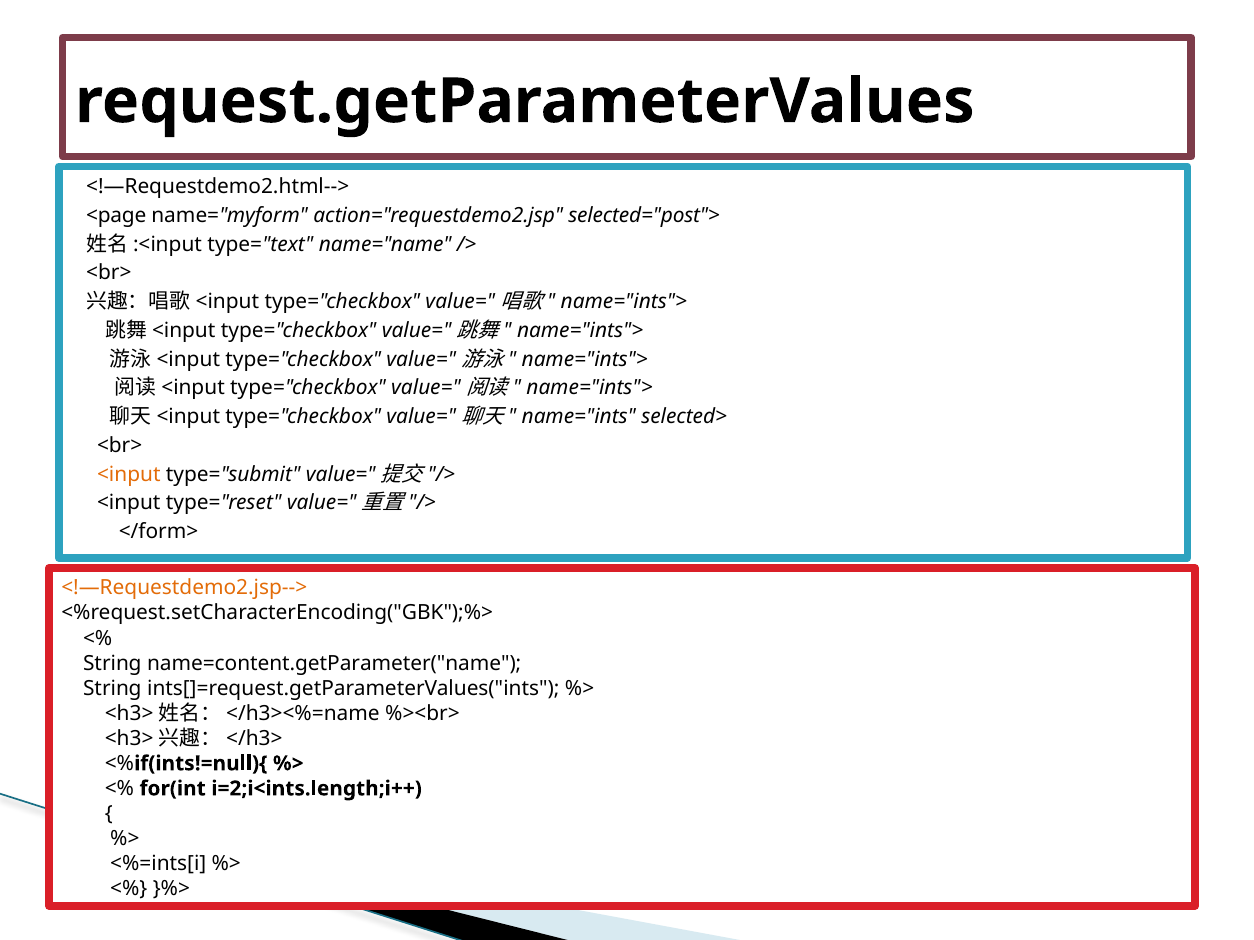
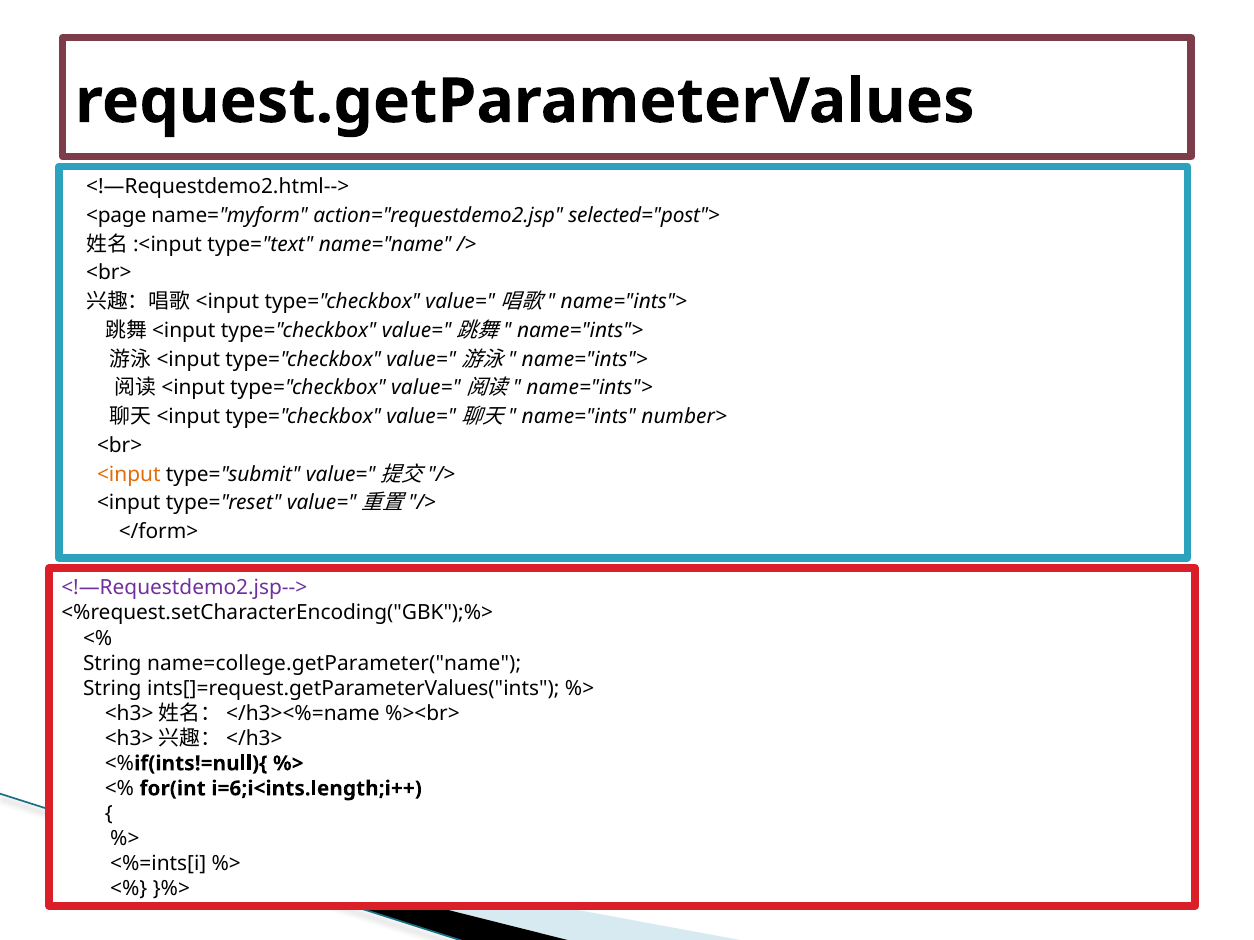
selected>: selected> -> number> (684, 417)
<!—Requestdemo2.jsp--> colour: orange -> purple (184, 588)
name=content.getParameter("name: name=content.getParameter("name -> name=college.getParameter("name (334, 664)
i=2;i<ints.length;i++: i=2;i<ints.length;i++ -> i=6;i<ints.length;i++ (317, 789)
